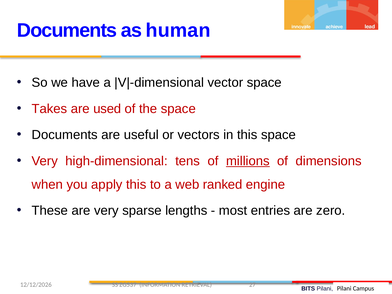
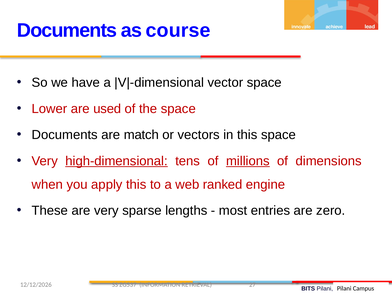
human: human -> course (178, 30)
Takes: Takes -> Lower (49, 109)
useful: useful -> match (141, 135)
high-dimensional underline: none -> present (117, 161)
